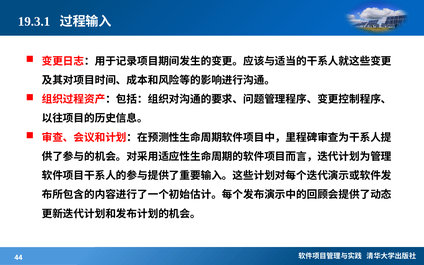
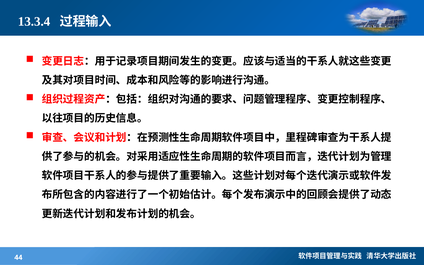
19.3.1: 19.3.1 -> 13.3.4 (34, 22)
